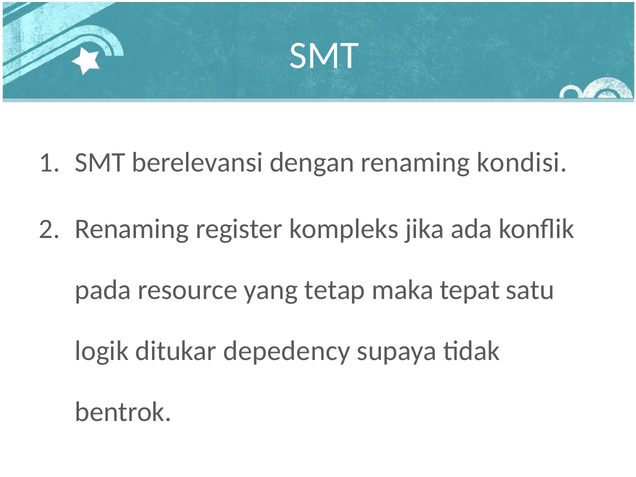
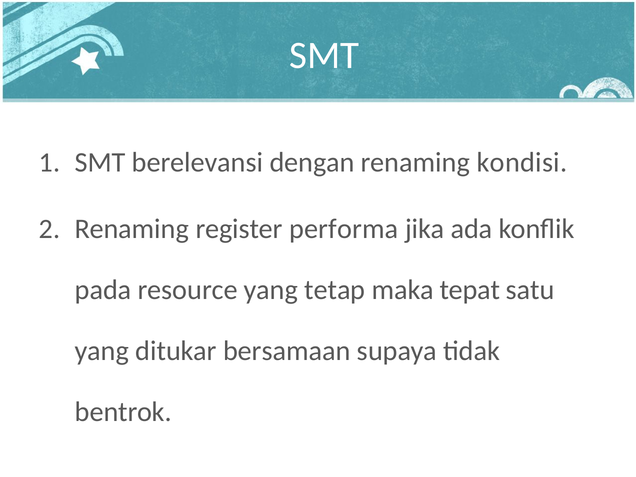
kompleks: kompleks -> performa (344, 229)
logik: logik -> yang (102, 351)
depedency: depedency -> bersamaan (287, 351)
